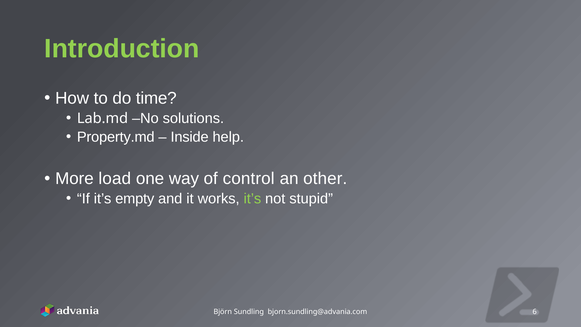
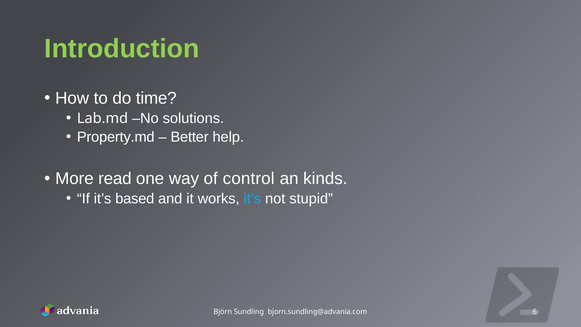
Inside: Inside -> Better (190, 137)
load: load -> read (115, 179)
other: other -> kinds (325, 179)
empty: empty -> based (135, 199)
it’s colour: light green -> light blue (252, 199)
